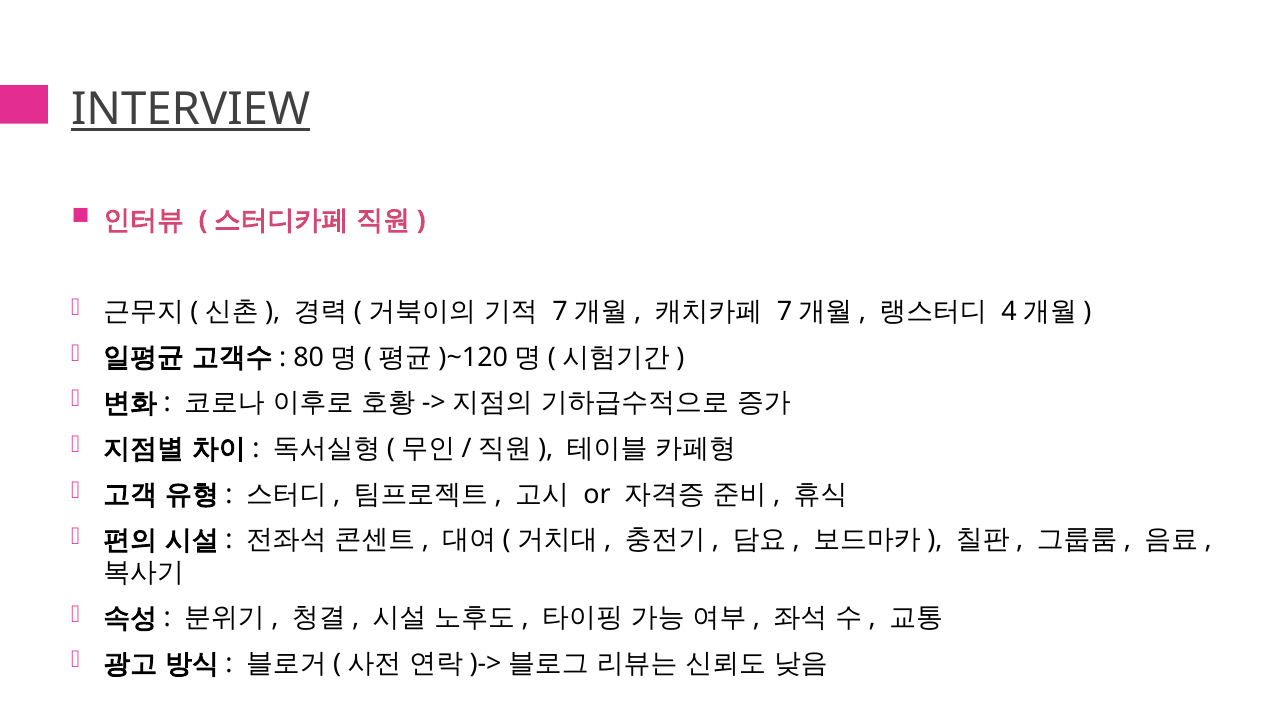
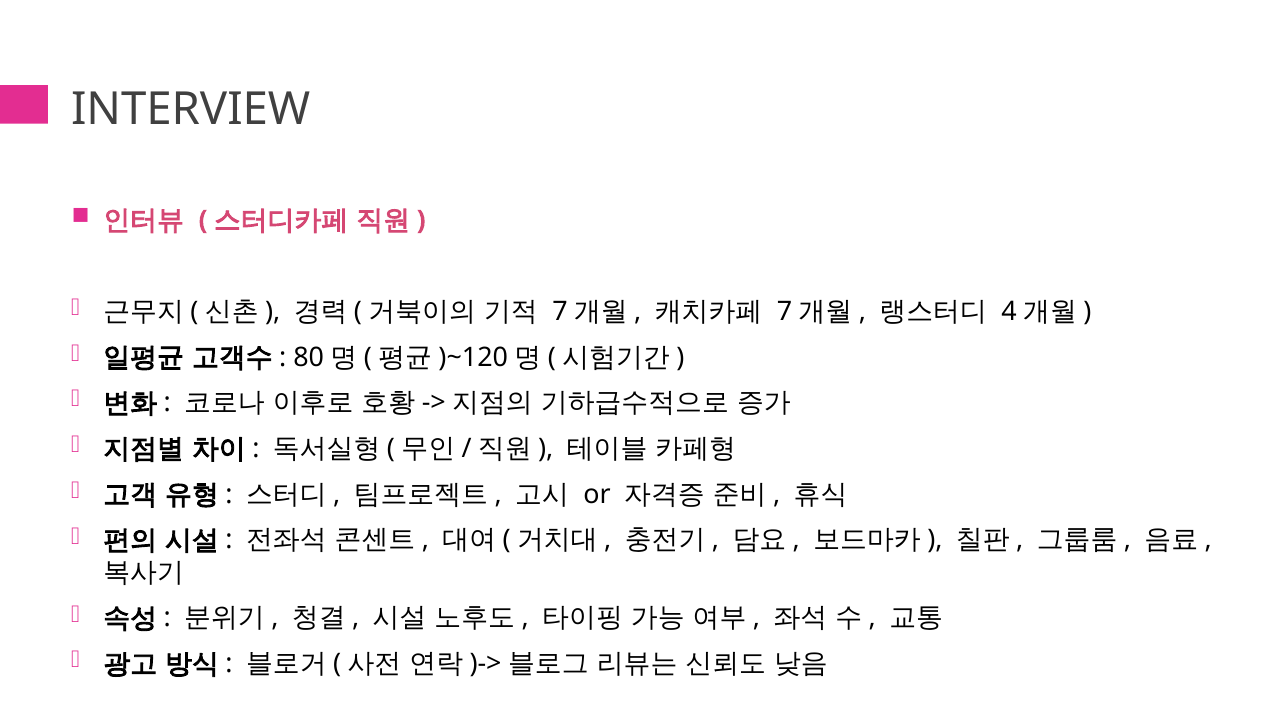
INTERVIEW underline: present -> none (191, 110)
